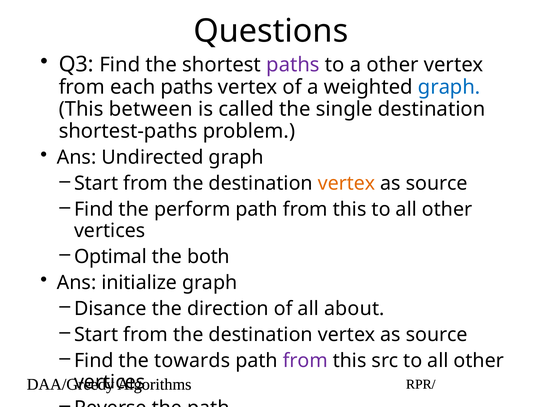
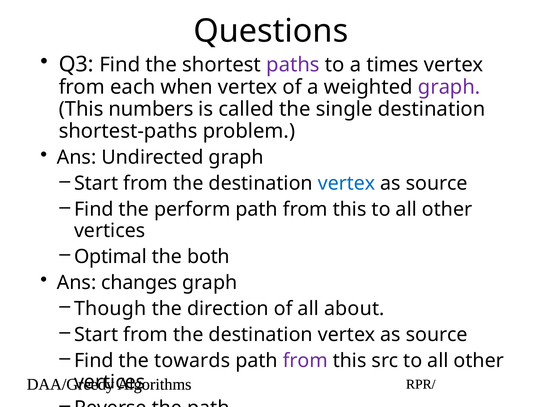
a other: other -> times (393, 65)
each paths: paths -> when (187, 87)
graph colour: blue -> purple (449, 87)
between: between -> numbers (151, 109)
vertex colour: orange -> blue (347, 183)
initialize: initialize -> changes (139, 282)
Disance: Disance -> Though (110, 308)
